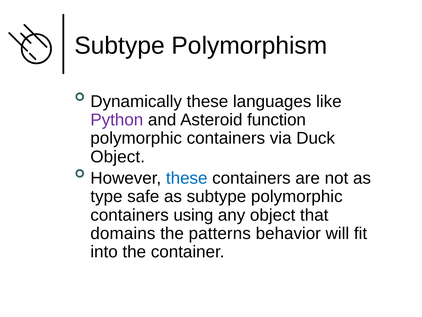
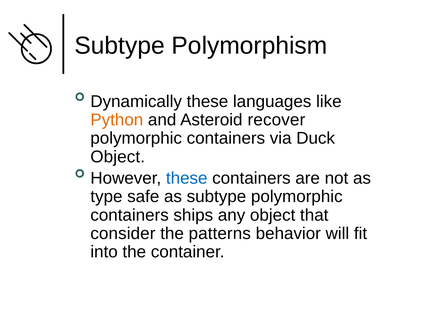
Python colour: purple -> orange (117, 120)
function: function -> recover (276, 120)
using: using -> ships (193, 215)
domains: domains -> consider (123, 233)
